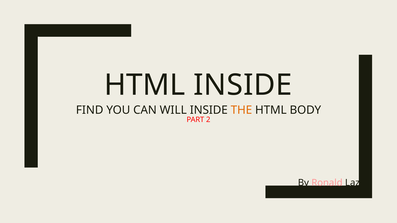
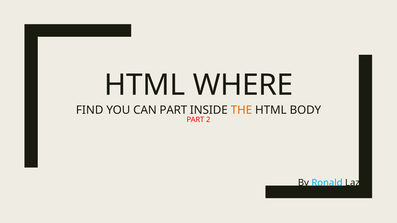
HTML INSIDE: INSIDE -> WHERE (243, 85)
CAN WILL: WILL -> PART (173, 110)
Ronald colour: pink -> light blue (327, 183)
